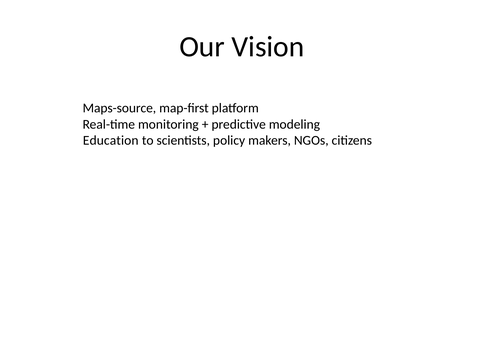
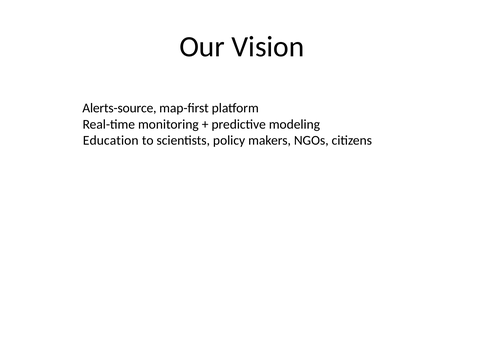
Maps-source: Maps-source -> Alerts-source (119, 108)
